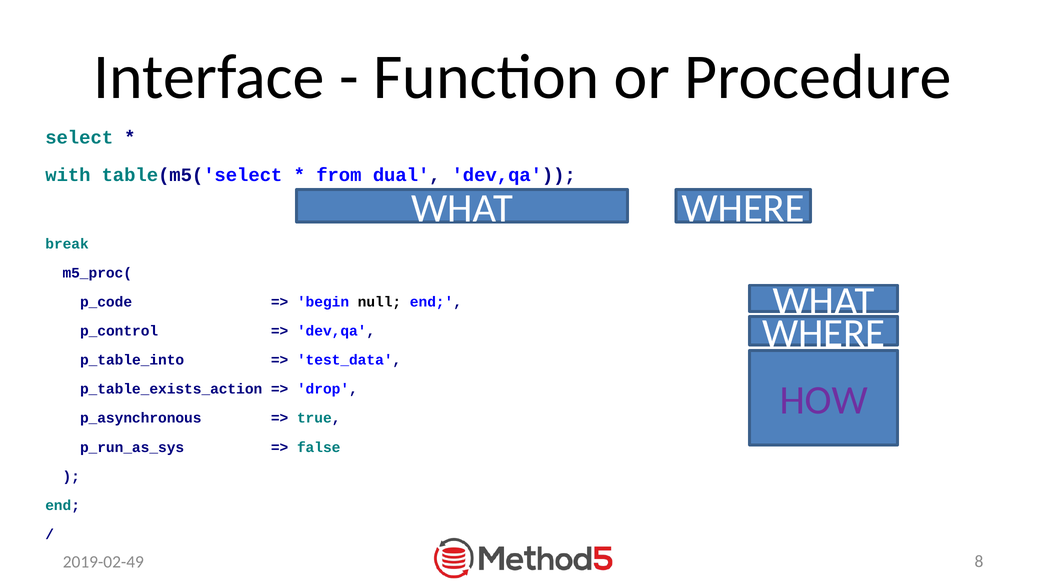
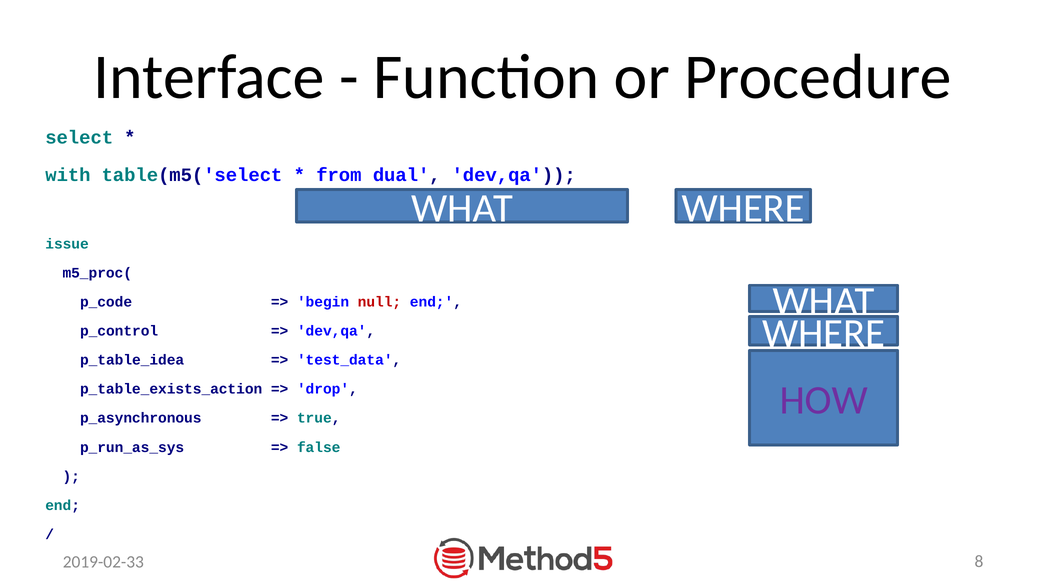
break: break -> issue (67, 244)
null colour: black -> red (379, 302)
p_table_into: p_table_into -> p_table_idea (132, 360)
2019-02-49: 2019-02-49 -> 2019-02-33 (103, 562)
